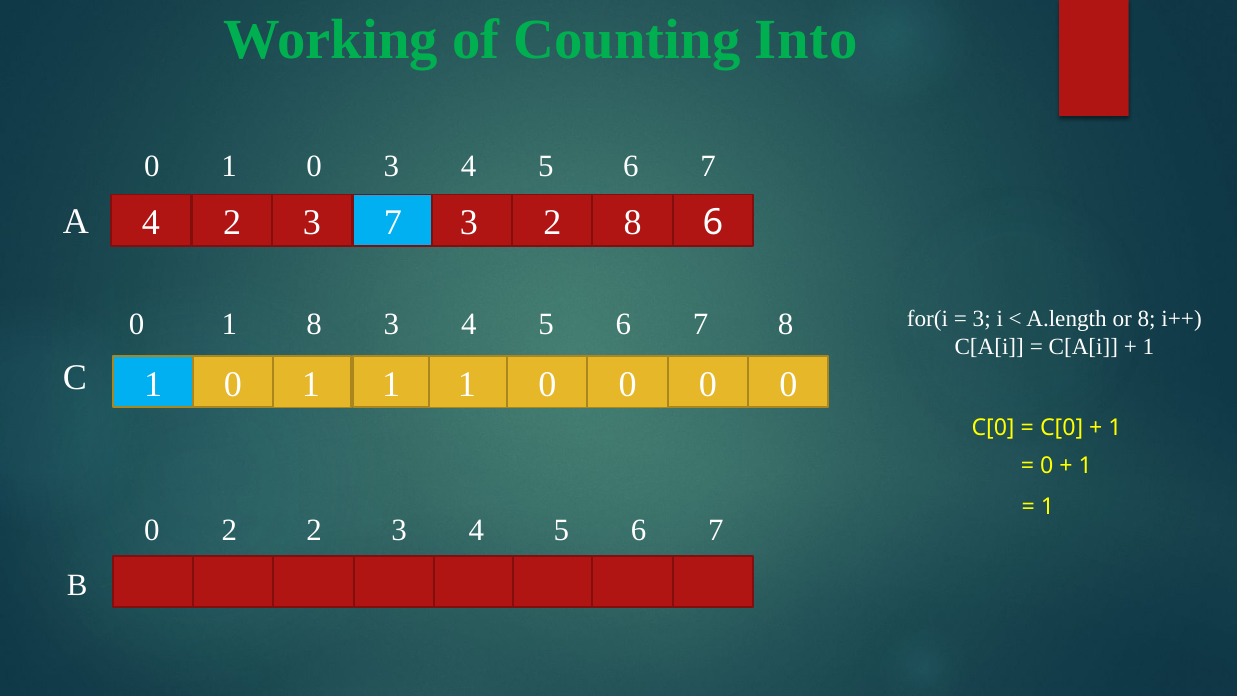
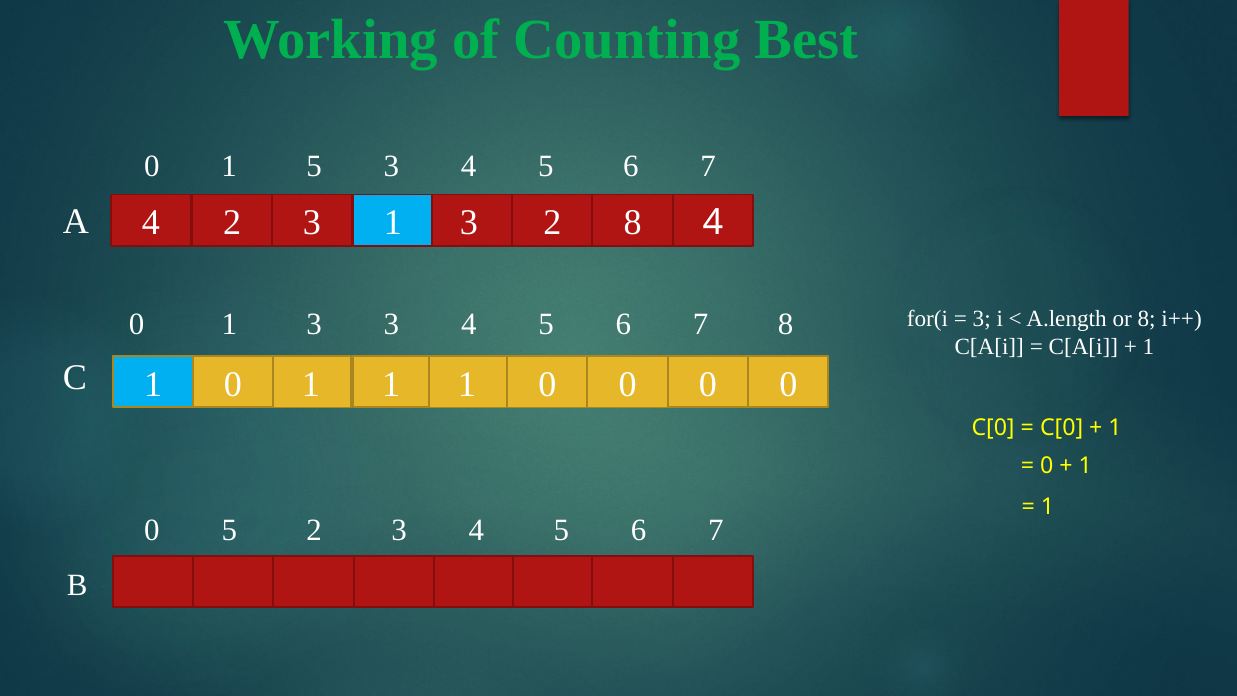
Into: Into -> Best (806, 40)
0 1 0: 0 -> 5 (314, 167)
3 7: 7 -> 1 (393, 223)
8 6: 6 -> 4 (713, 223)
0 1 8: 8 -> 3 (314, 324)
0 2: 2 -> 5 (229, 530)
